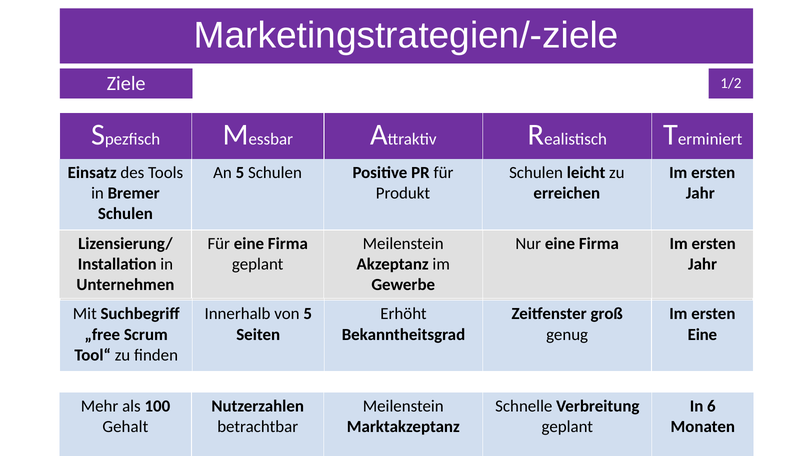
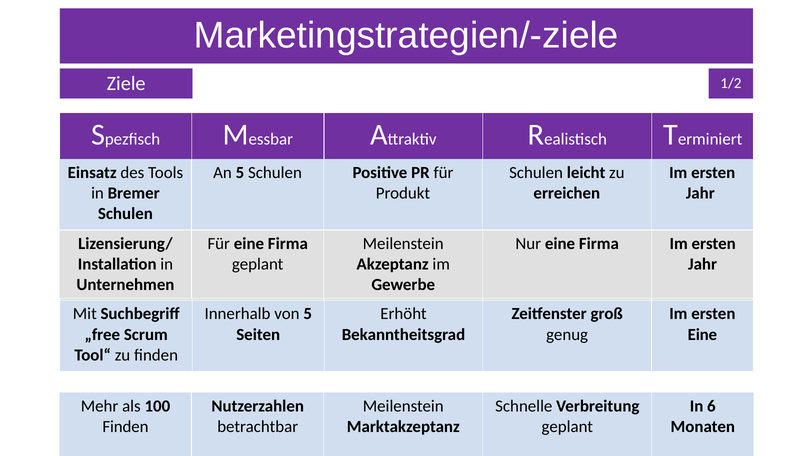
Gehalt: Gehalt -> Finden (125, 426)
